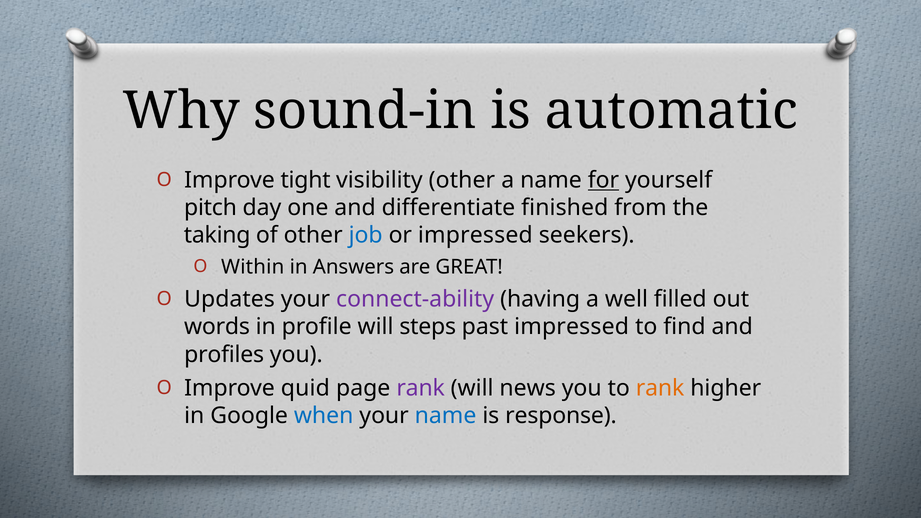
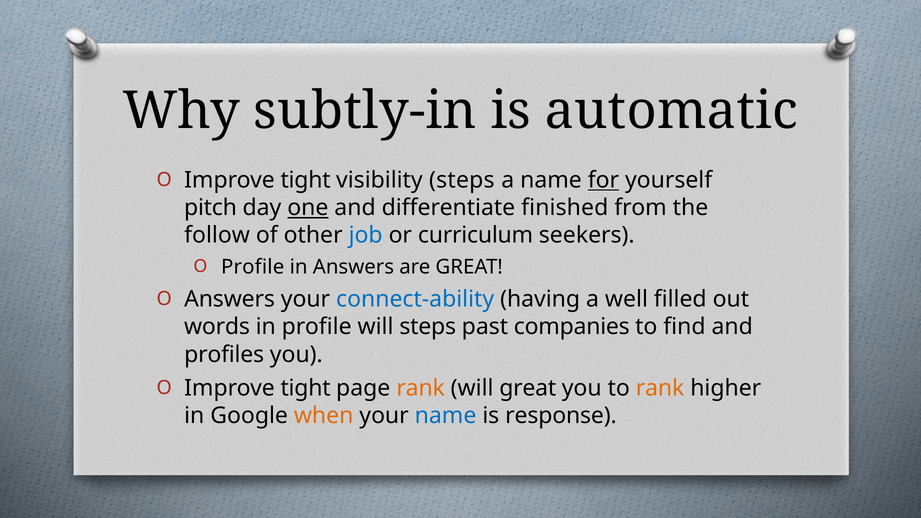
sound-in: sound-in -> subtly-in (365, 111)
visibility other: other -> steps (462, 180)
one underline: none -> present (308, 208)
taking: taking -> follow (217, 235)
or impressed: impressed -> curriculum (476, 235)
Within: Within -> Profile (253, 267)
Updates: Updates -> Answers (230, 299)
connect-ability colour: purple -> blue (415, 299)
past impressed: impressed -> companies (572, 327)
quid: quid -> tight (306, 388)
rank colour: purple -> orange (421, 388)
will news: news -> great (528, 388)
when colour: blue -> orange (324, 416)
